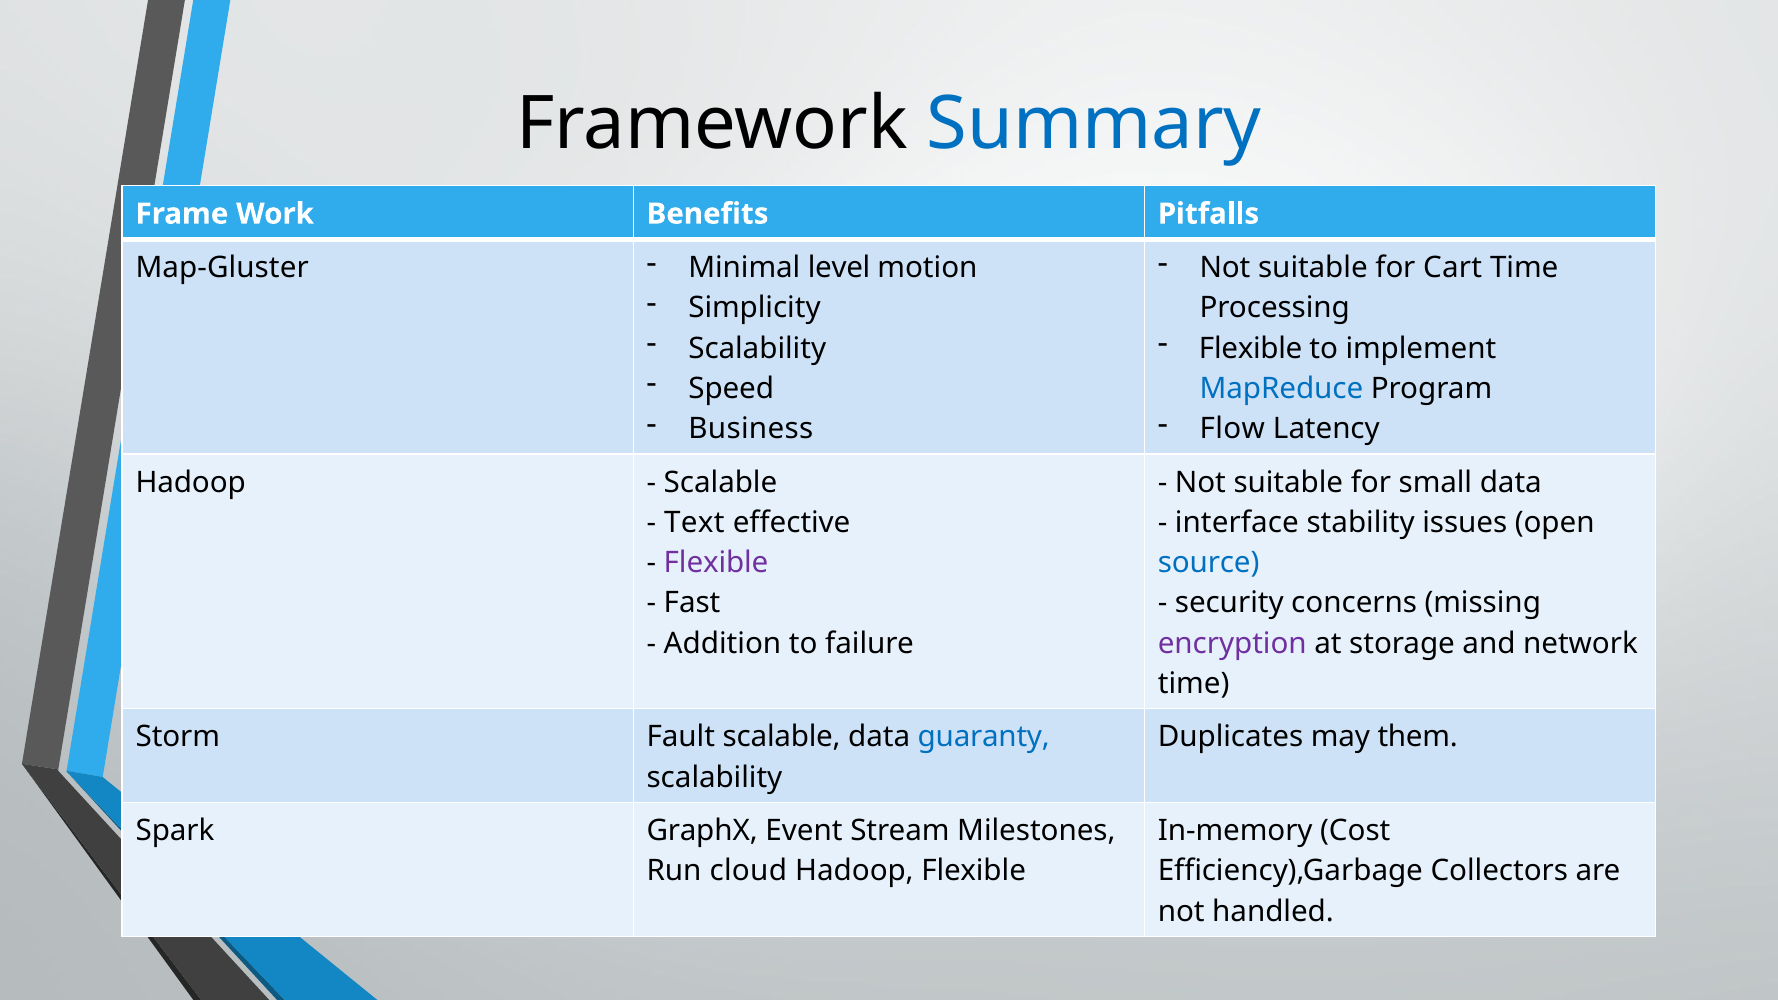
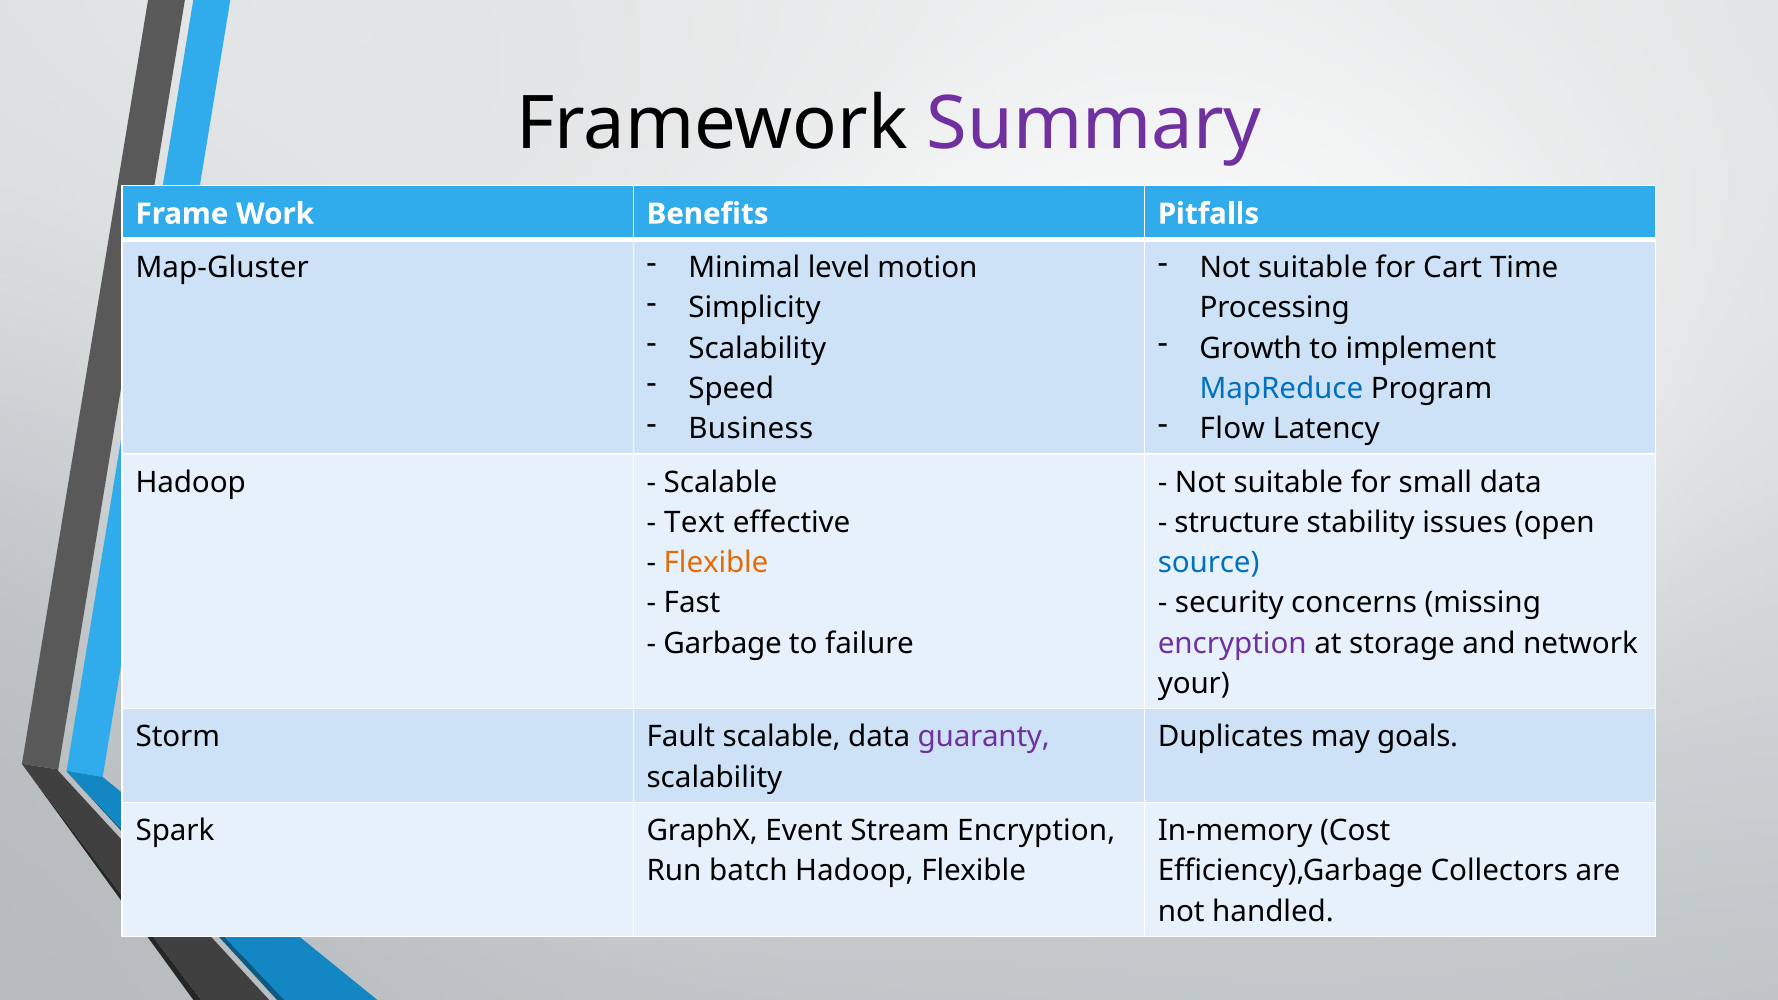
Summary colour: blue -> purple (1094, 124)
Flexible: Flexible -> Growth (1251, 348)
interface: interface -> structure (1237, 523)
Flexible colour: purple -> orange (716, 563)
Addition: Addition -> Garbage (723, 643)
time: time -> your (1194, 684)
guaranty colour: blue -> purple (984, 737)
them: them -> goals (1418, 737)
Stream Milestones: Milestones -> Encryption (1036, 831)
cloud: cloud -> batch (748, 871)
